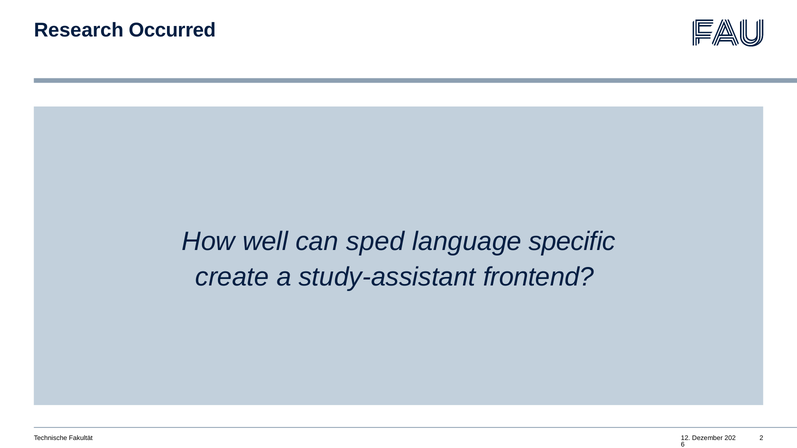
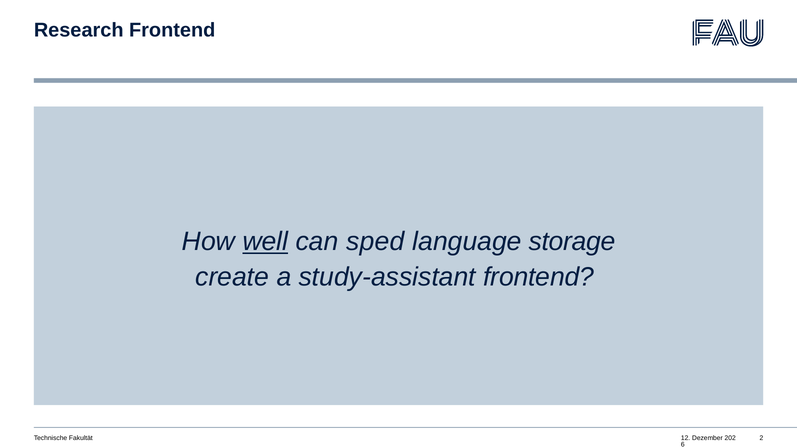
Research Occurred: Occurred -> Frontend (172, 30)
well underline: none -> present (265, 242)
specific: specific -> storage (572, 242)
